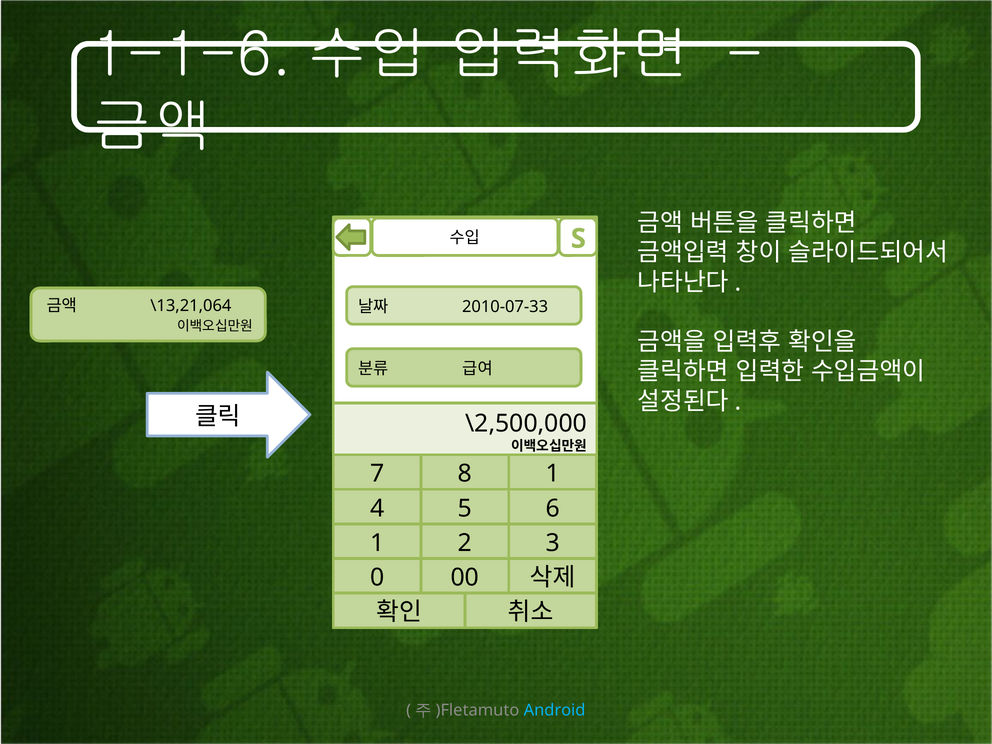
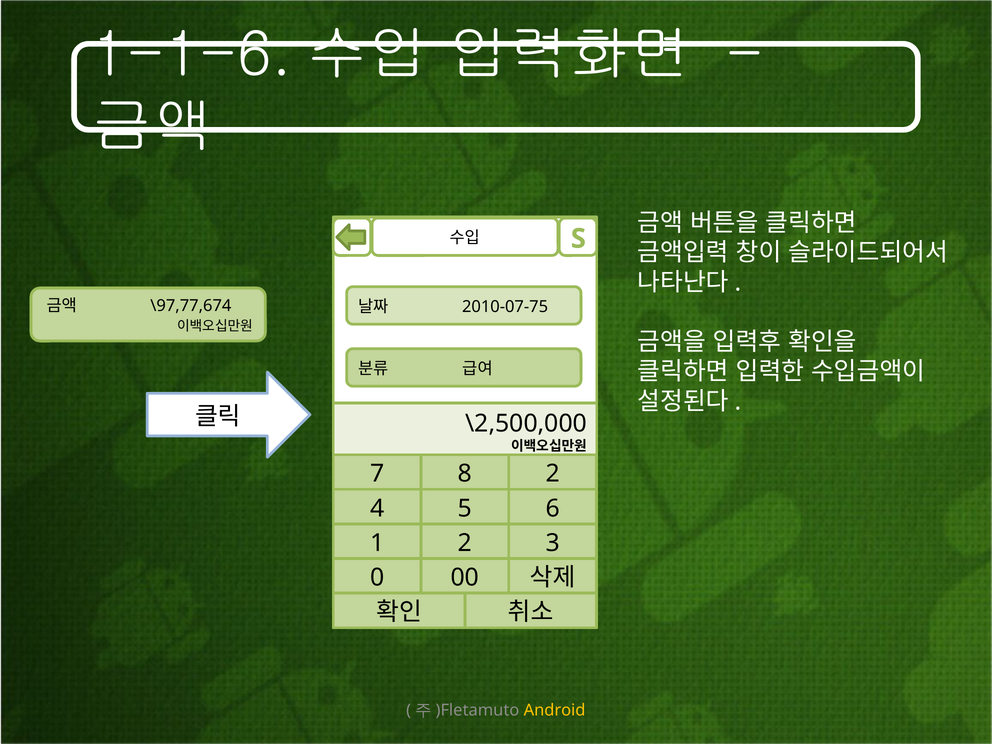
\13,21,064: \13,21,064 -> \97,77,674 (191, 306)
2010-07-33: 2010-07-33 -> 2010-07-75 (505, 307)
8 1: 1 -> 2 (553, 474)
Android colour: light blue -> yellow (555, 711)
